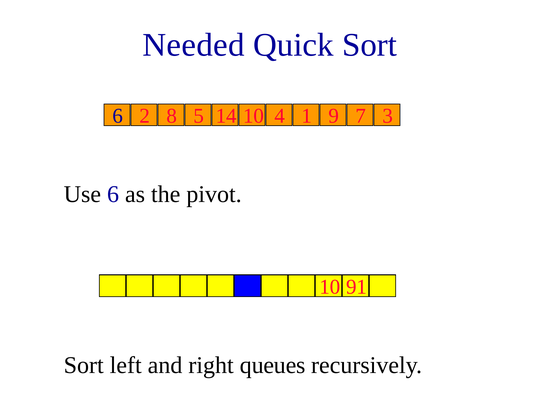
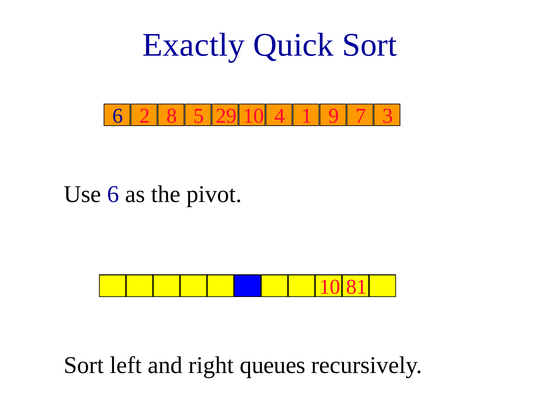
Needed: Needed -> Exactly (194, 45)
14: 14 -> 29 (226, 116)
91: 91 -> 81 (357, 287)
